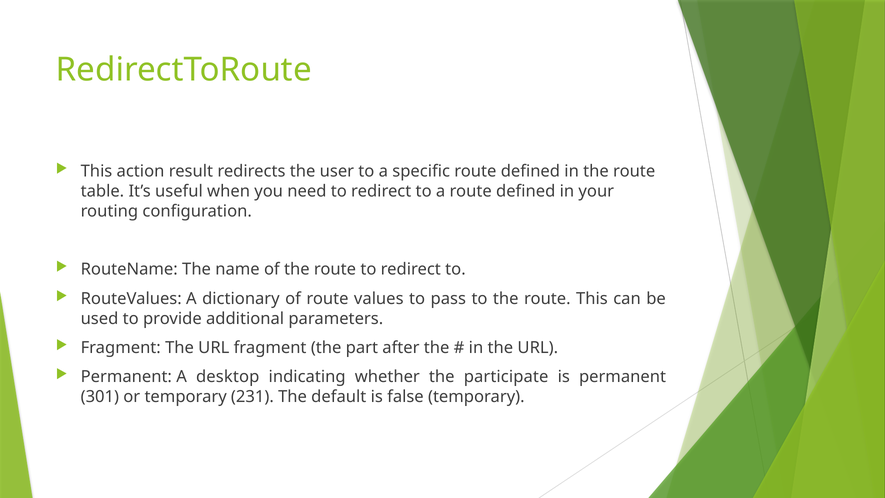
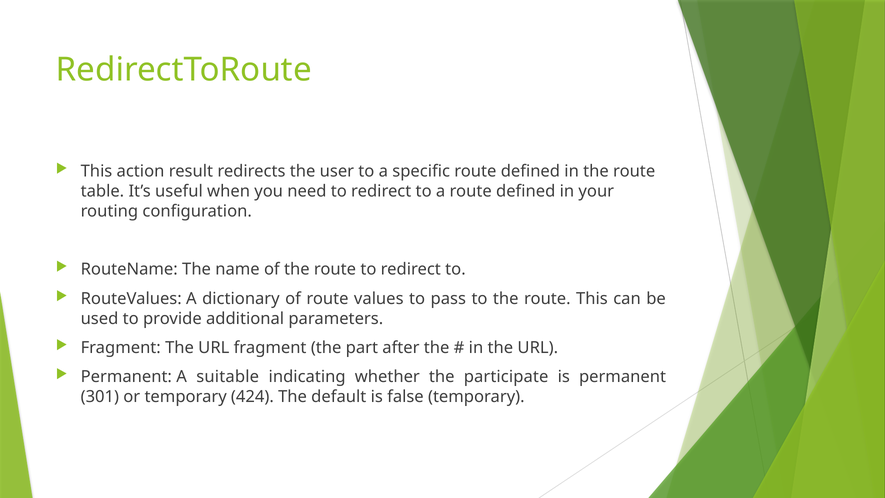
desktop: desktop -> suitable (228, 377)
231: 231 -> 424 (252, 397)
